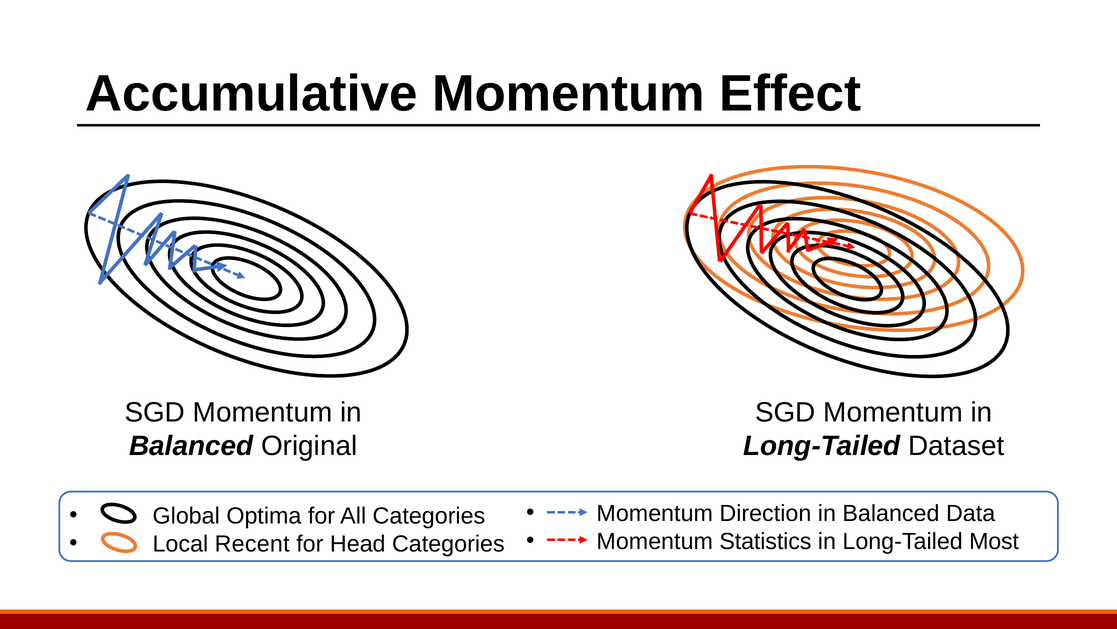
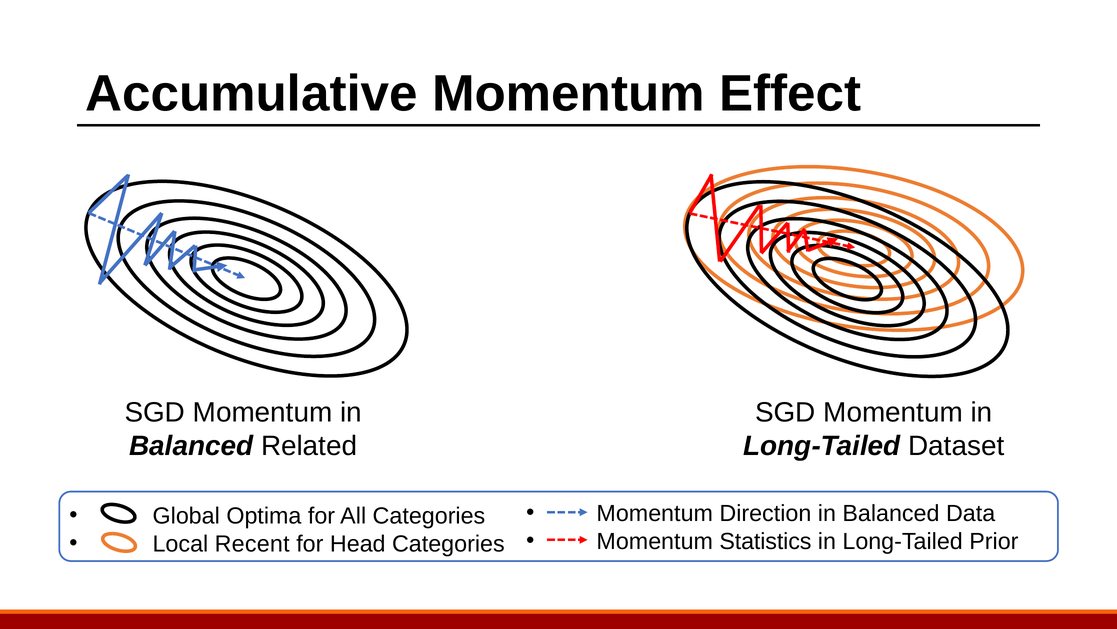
Original: Original -> Related (309, 445)
Most: Most -> Prior (994, 541)
